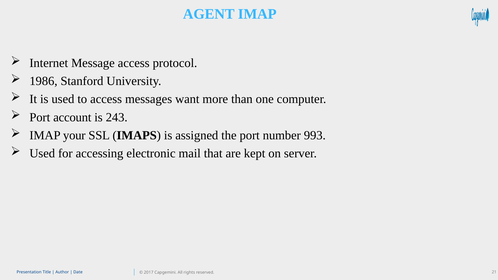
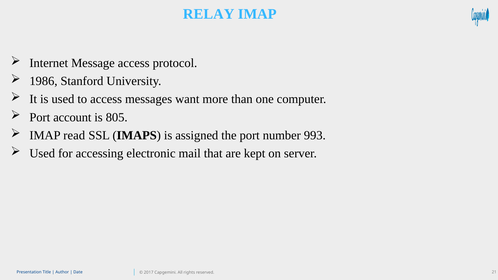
AGENT: AGENT -> RELAY (209, 14)
243: 243 -> 805 (117, 117)
your: your -> read (74, 135)
